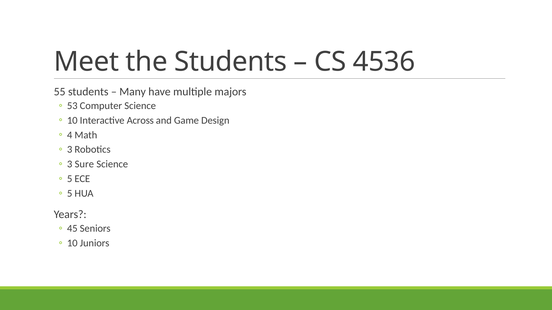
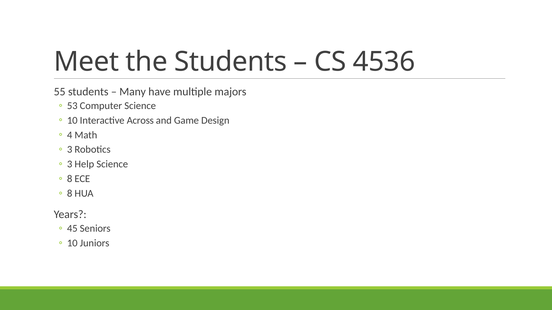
Sure: Sure -> Help (84, 164)
5: 5 -> 8 (70, 179)
5: 5 -> 8 (70, 194)
